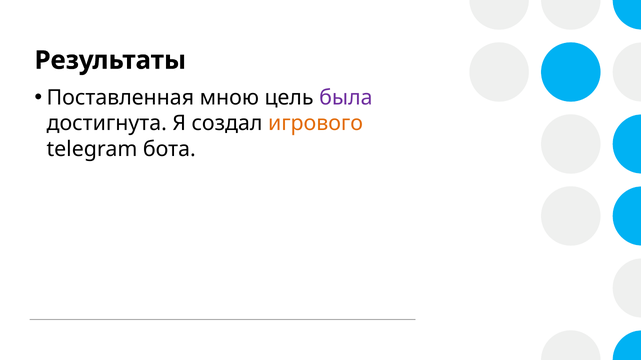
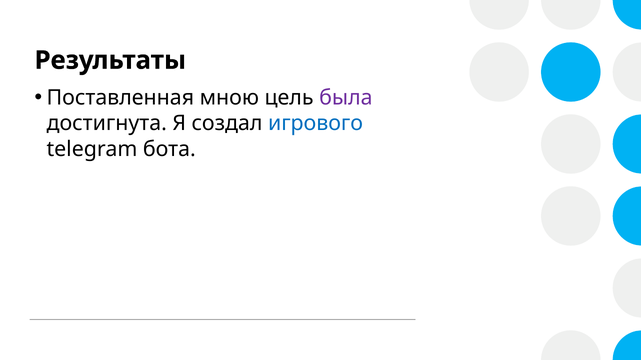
игрового colour: orange -> blue (316, 124)
